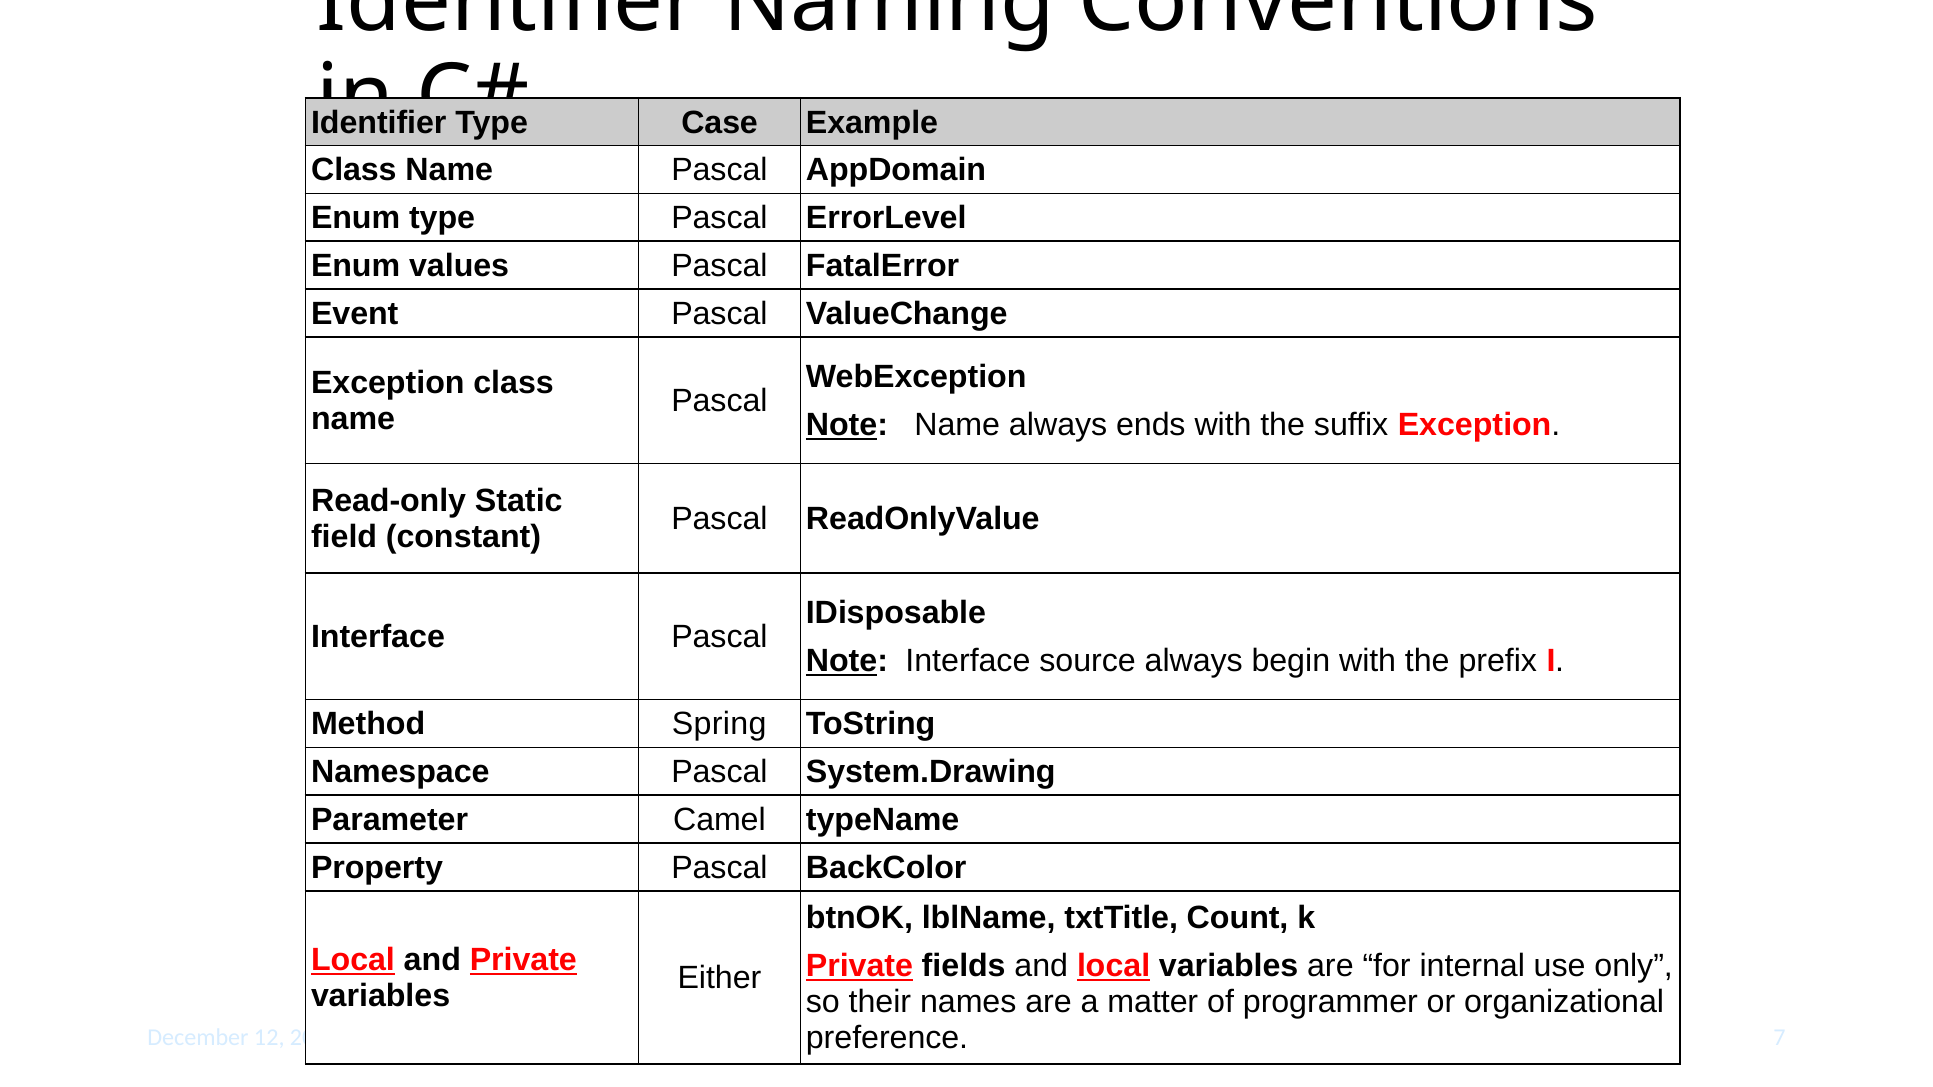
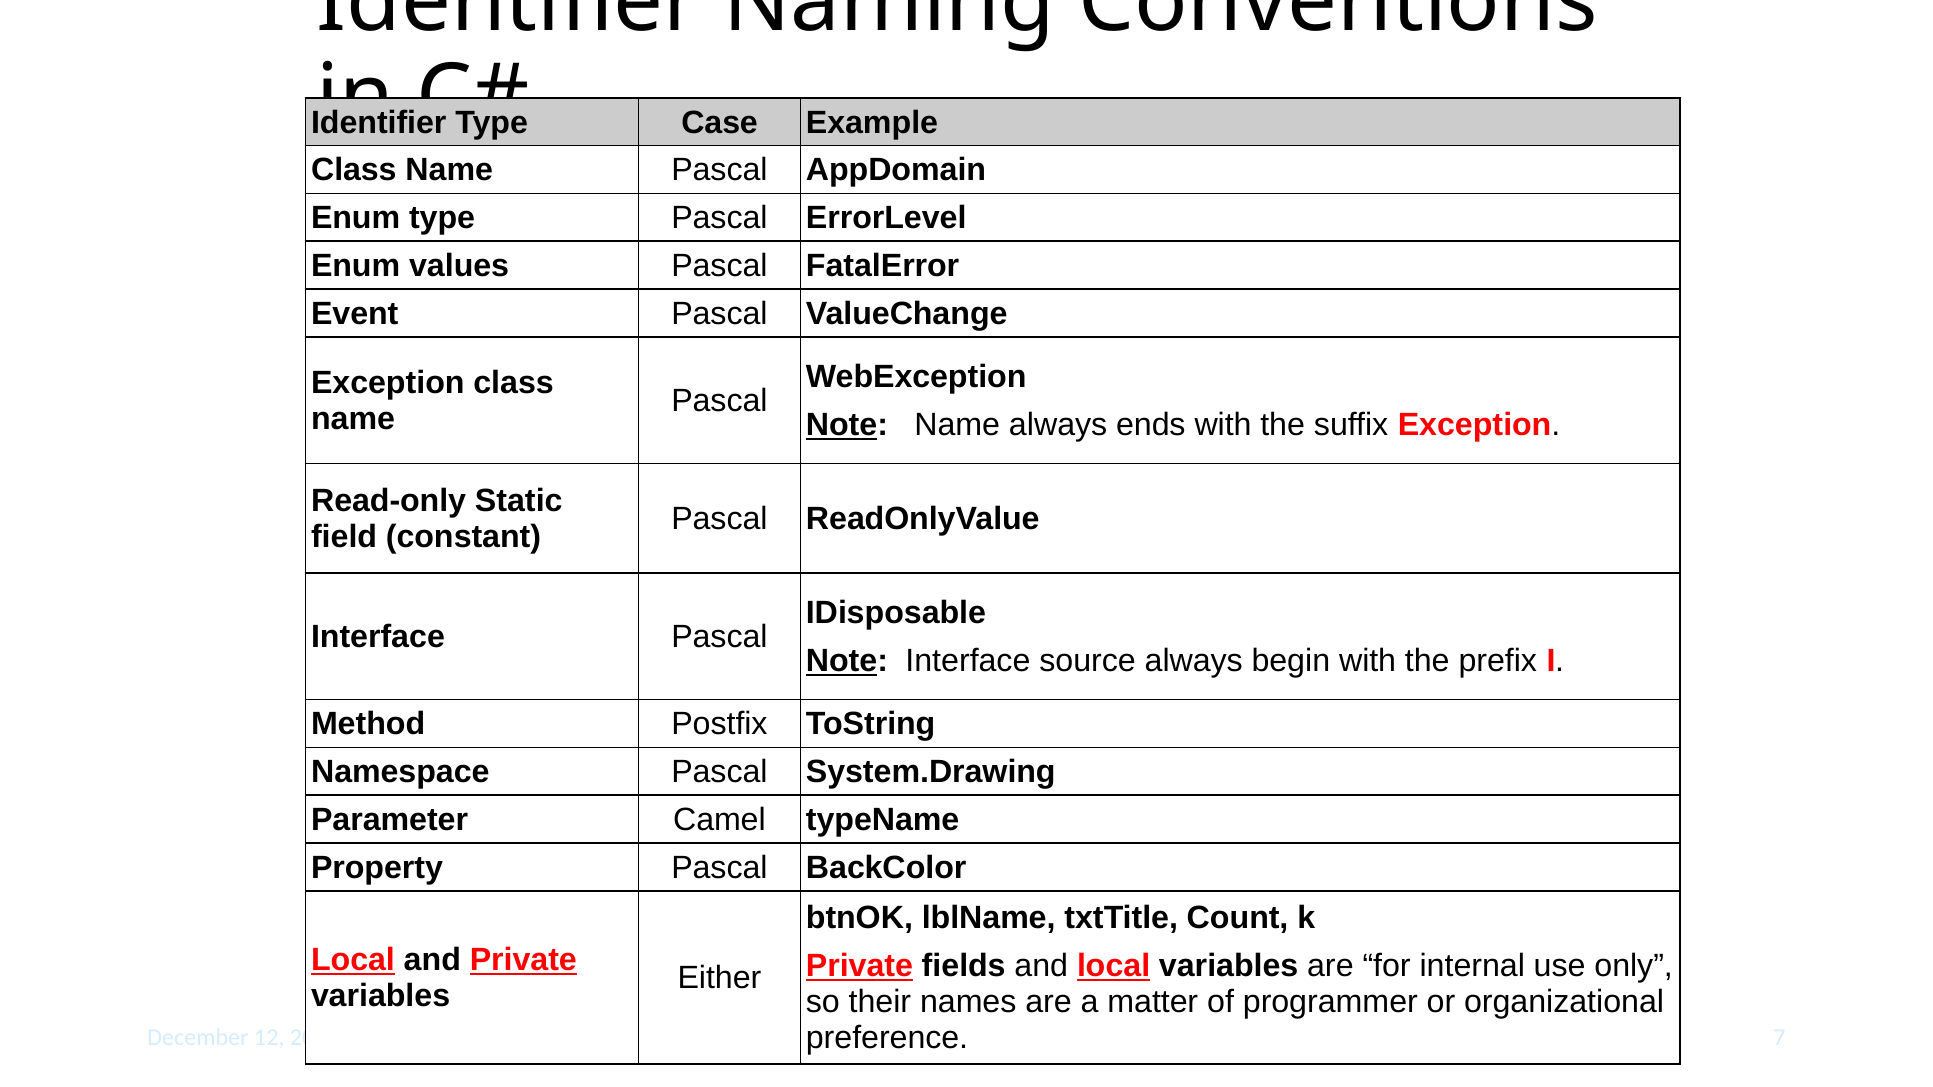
Spring: Spring -> Postfix (719, 724)
